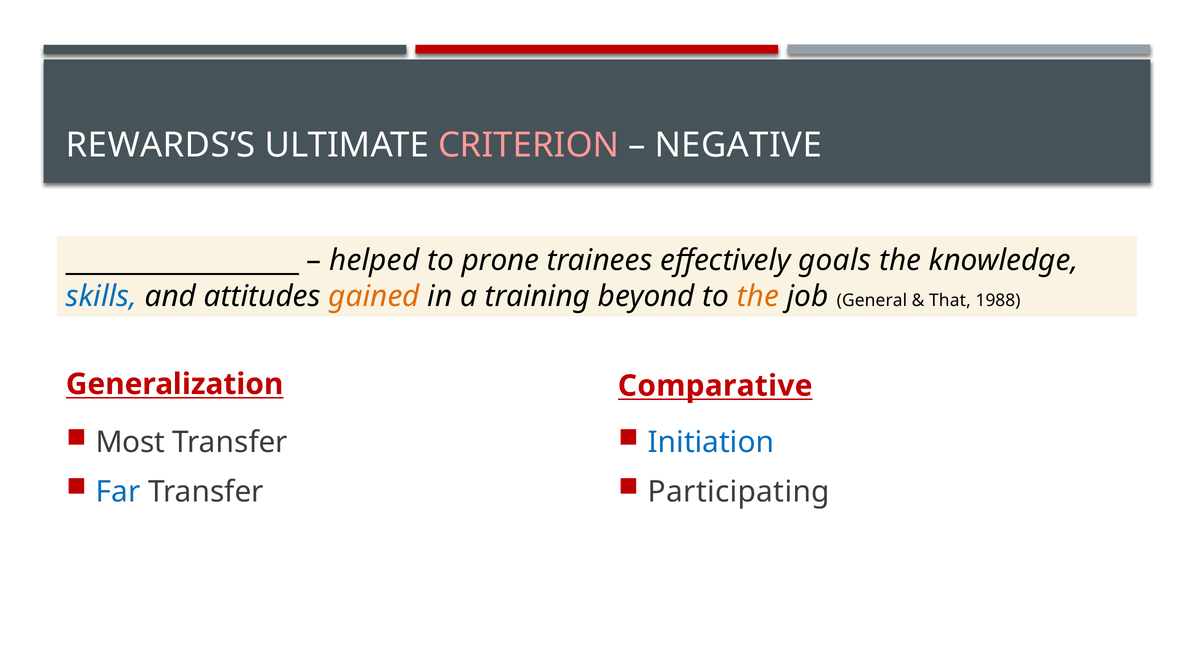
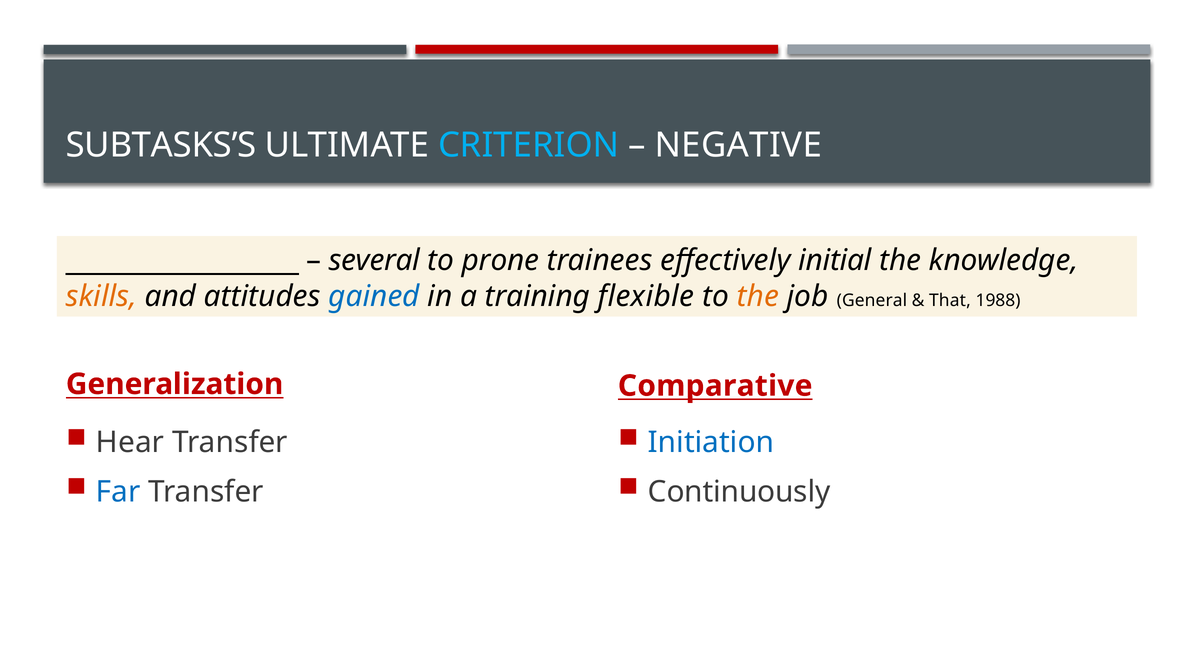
REWARDS’S: REWARDS’S -> SUBTASKS’S (161, 145)
CRITERION colour: pink -> light blue (529, 145)
helped: helped -> several (374, 260)
goals: goals -> initial (835, 260)
skills colour: blue -> orange (101, 296)
gained colour: orange -> blue (374, 296)
beyond: beyond -> flexible (646, 296)
Most: Most -> Hear (130, 442)
Participating: Participating -> Continuously (739, 492)
